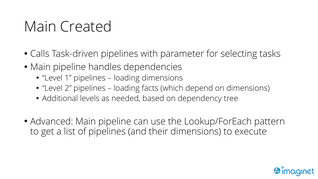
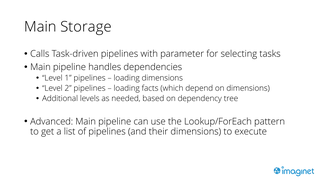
Created: Created -> Storage (86, 27)
